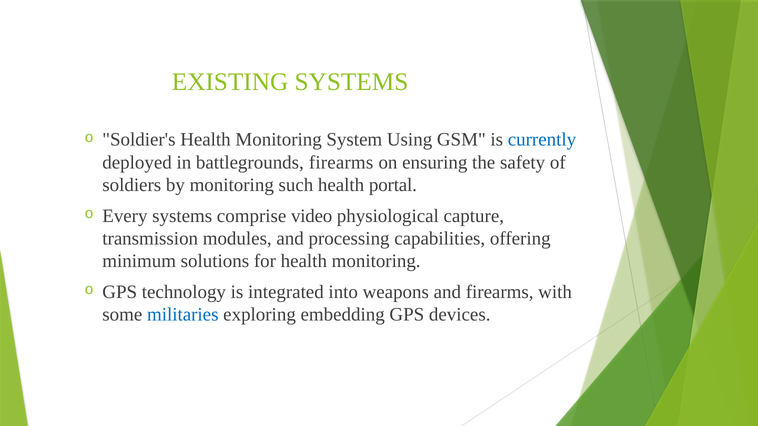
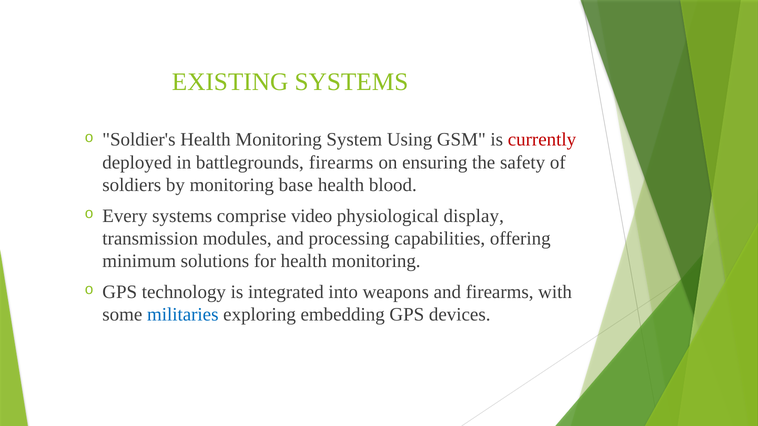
currently colour: blue -> red (542, 140)
such: such -> base (296, 185)
portal: portal -> blood (393, 185)
capture: capture -> display (474, 216)
